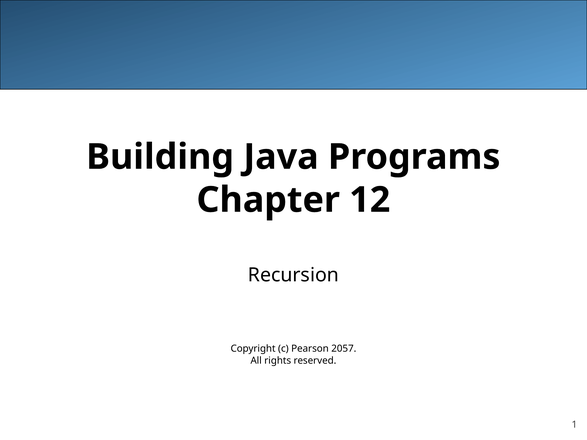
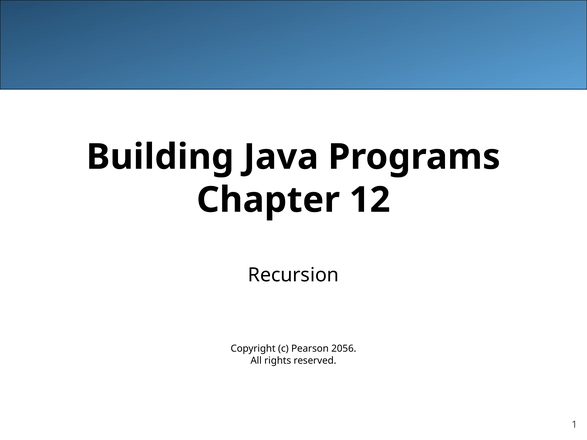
2057: 2057 -> 2056 (344, 349)
